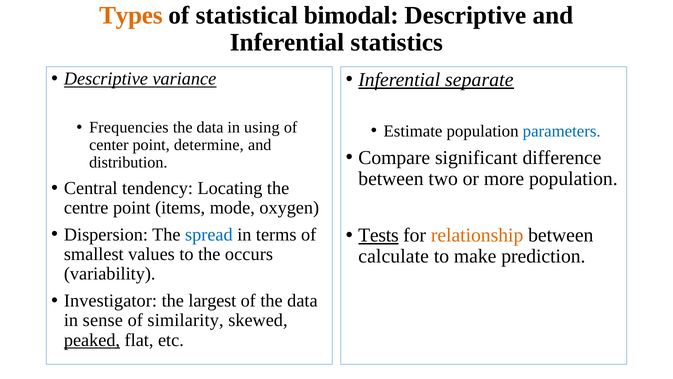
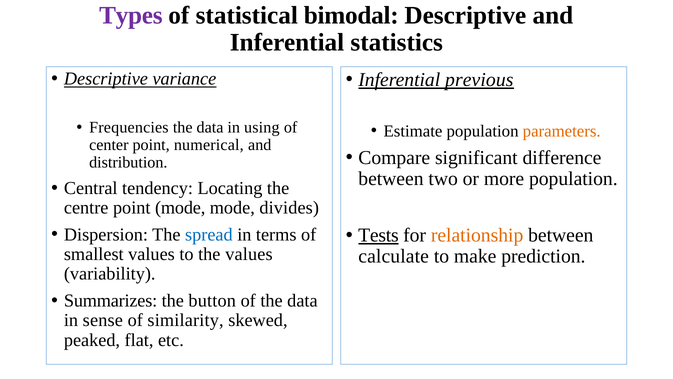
Types colour: orange -> purple (131, 15)
separate: separate -> previous (479, 80)
parameters colour: blue -> orange (562, 131)
determine: determine -> numerical (209, 145)
point items: items -> mode (180, 208)
oxygen: oxygen -> divides (289, 208)
the occurs: occurs -> values (249, 254)
Investigator: Investigator -> Summarizes (111, 300)
largest: largest -> button (212, 300)
peaked underline: present -> none (92, 340)
